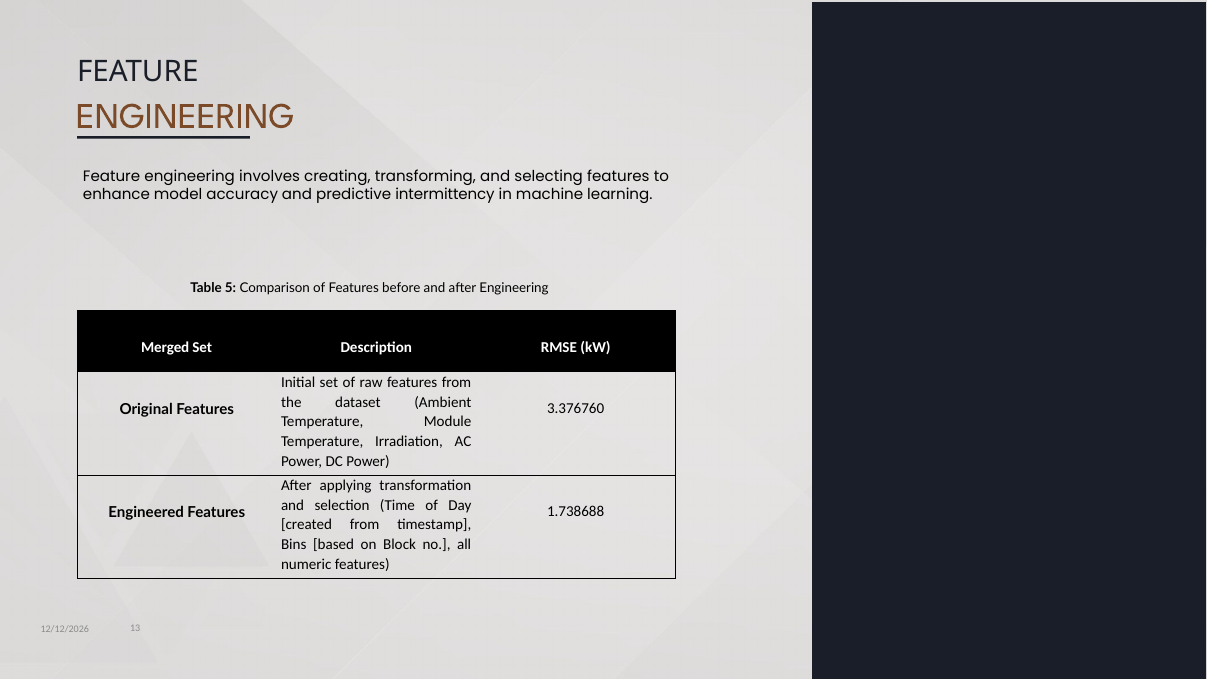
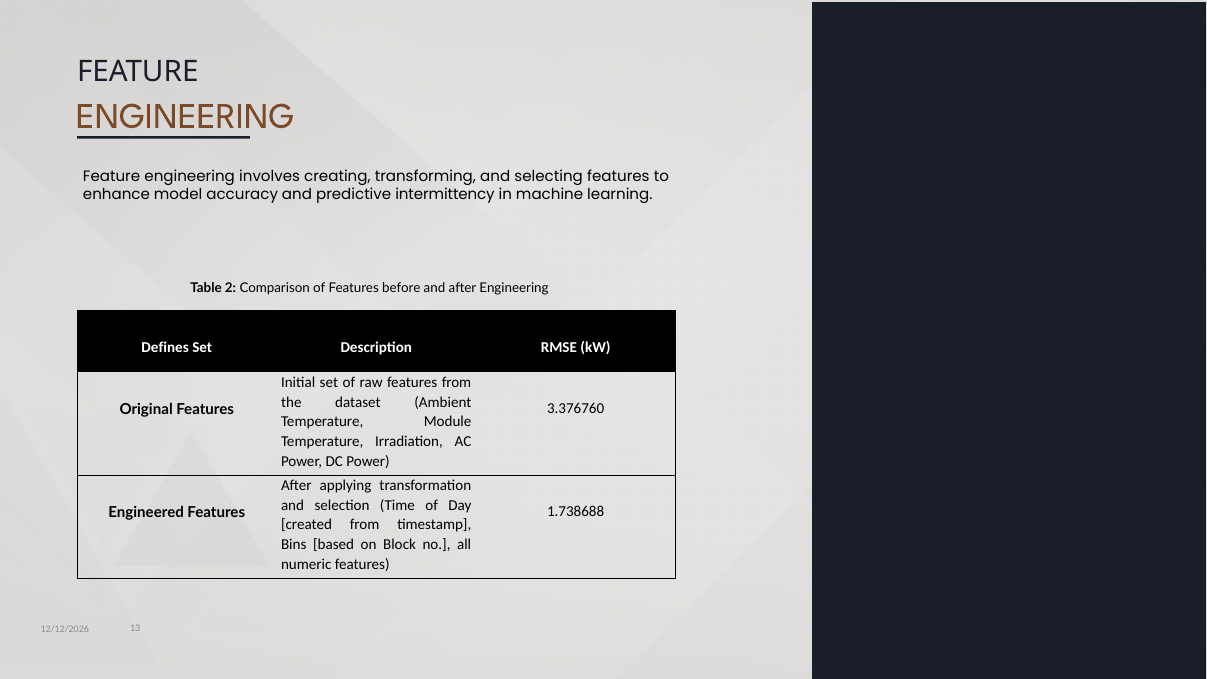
5: 5 -> 2 (231, 288)
Merged: Merged -> Defines (165, 348)
